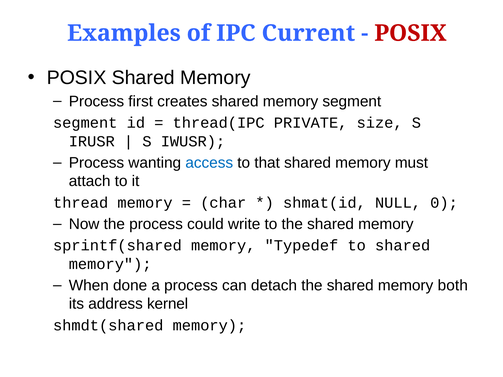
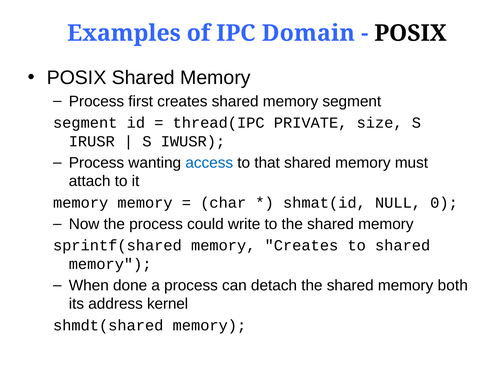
Current: Current -> Domain (308, 33)
POSIX colour: red -> black (410, 33)
thread: thread -> memory (81, 203)
memory Typedef: Typedef -> Creates (301, 246)
